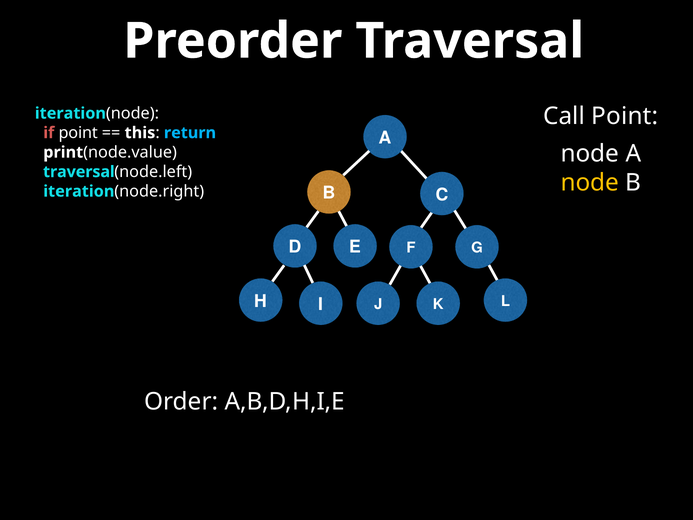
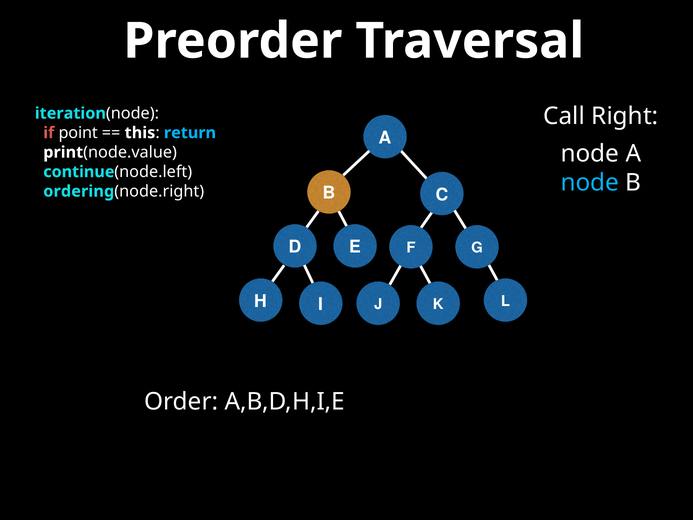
Call Point: Point -> Right (625, 116)
traversal: traversal -> continue (79, 172)
node colour: yellow -> light blue (590, 183)
iteration: iteration -> ordering (79, 191)
